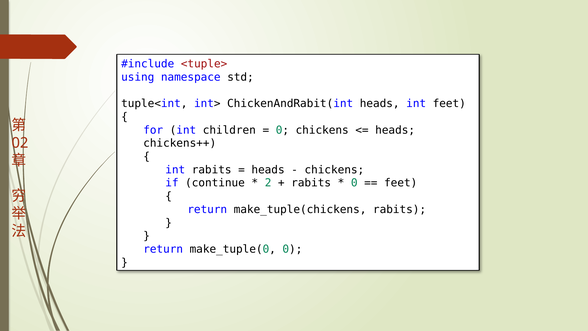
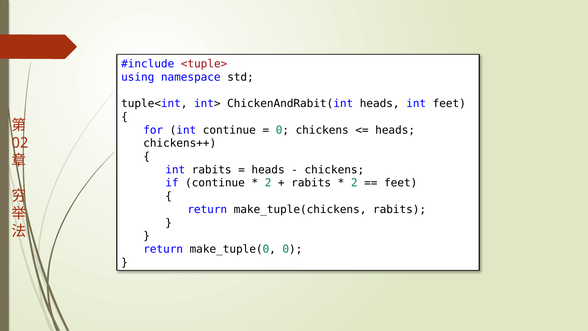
int children: children -> continue (229, 130)
0: 0 -> 2 (354, 183)
